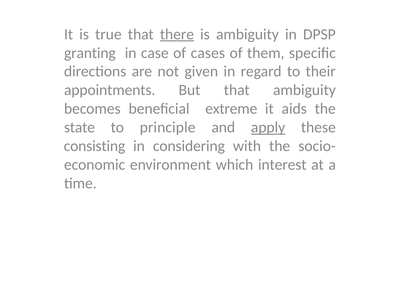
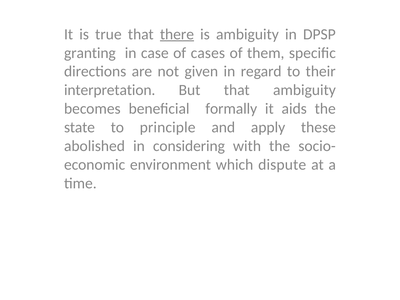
appointments: appointments -> interpretation (110, 90)
extreme: extreme -> formally (231, 109)
apply underline: present -> none (268, 127)
consisting: consisting -> abolished (94, 146)
interest: interest -> dispute (282, 165)
